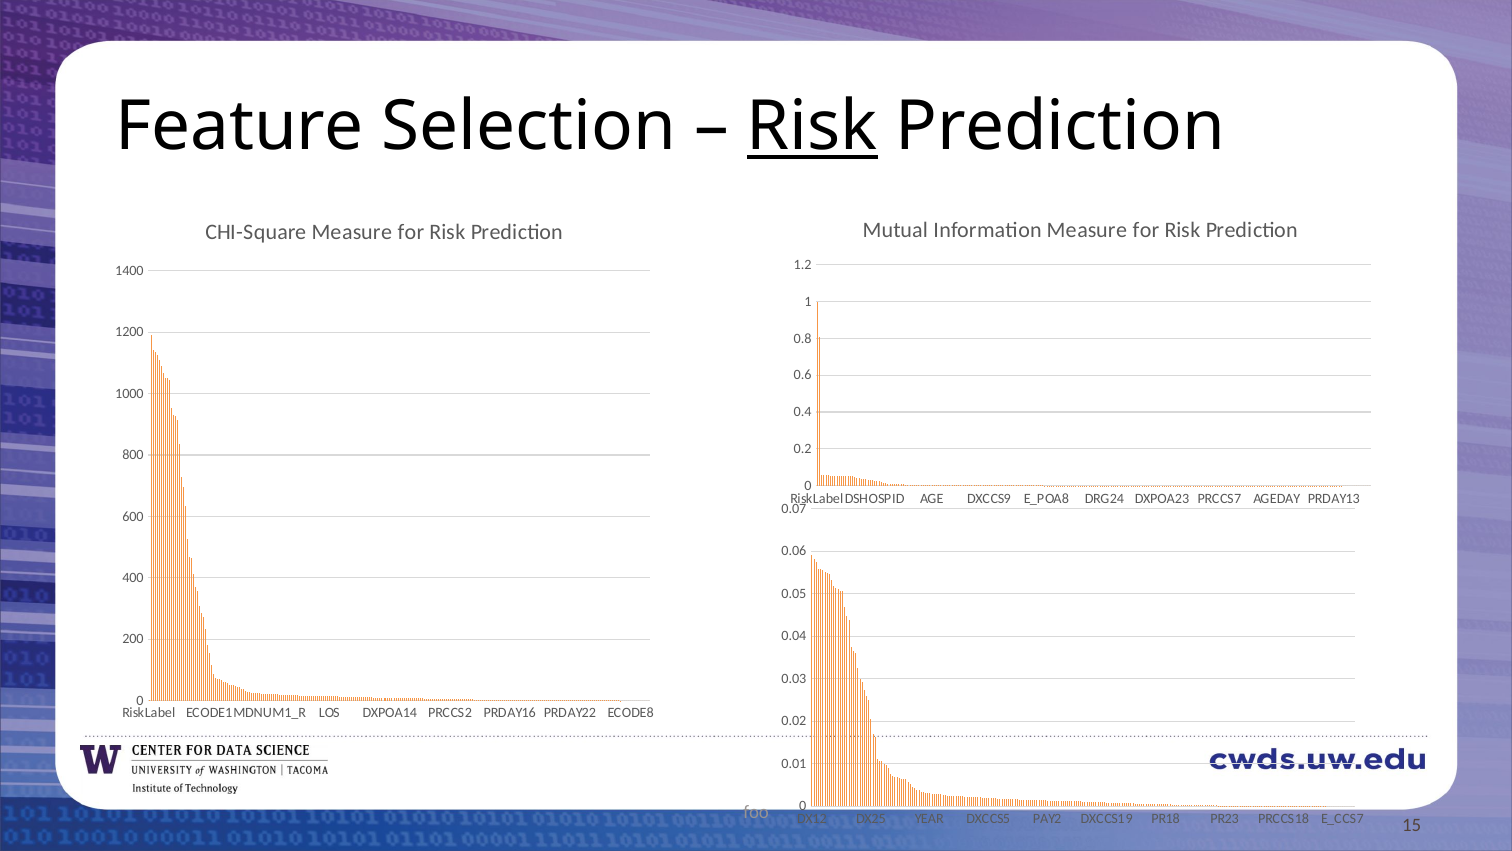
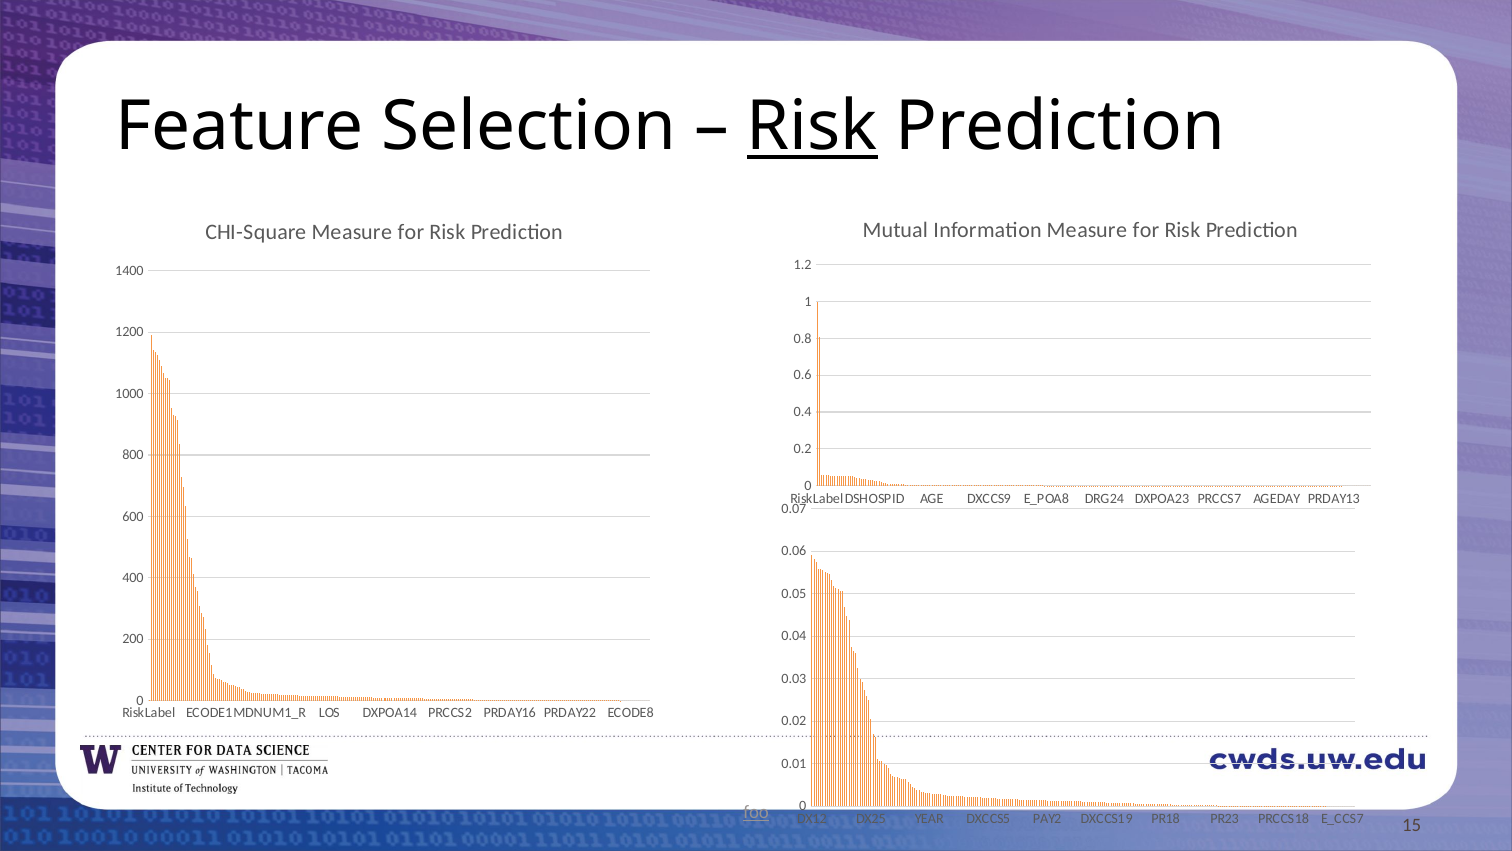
foo underline: none -> present (756, 812)
